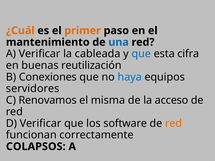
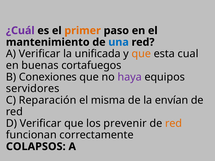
¿Cuál colour: orange -> purple (20, 31)
cableada: cableada -> unificada (98, 54)
que colour: blue -> orange (141, 54)
cifra: cifra -> cual (188, 54)
reutilización: reutilización -> cortafuegos (91, 65)
haya colour: blue -> purple (130, 77)
Renovamos: Renovamos -> Reparación (48, 100)
acceso: acceso -> envían (172, 100)
software: software -> prevenir (125, 124)
